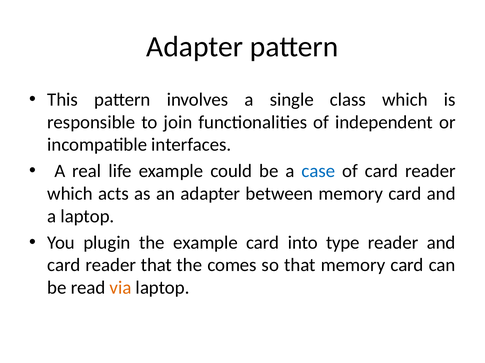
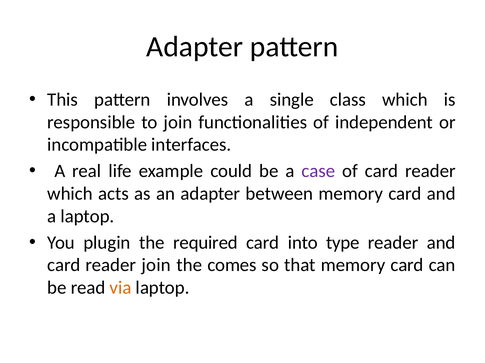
case colour: blue -> purple (318, 171)
the example: example -> required (205, 243)
reader that: that -> join (156, 266)
